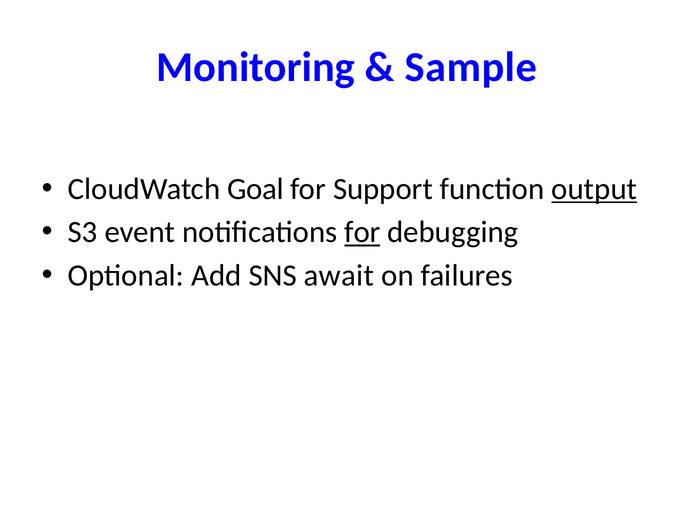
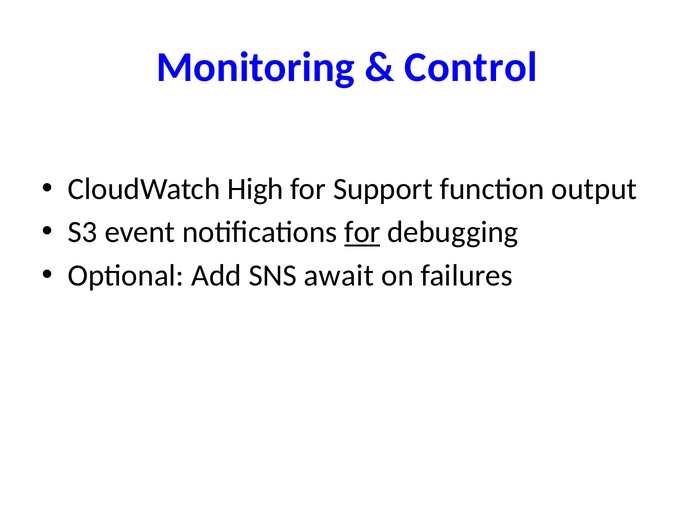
Sample: Sample -> Control (471, 67)
Goal: Goal -> High (255, 189)
output underline: present -> none (594, 189)
